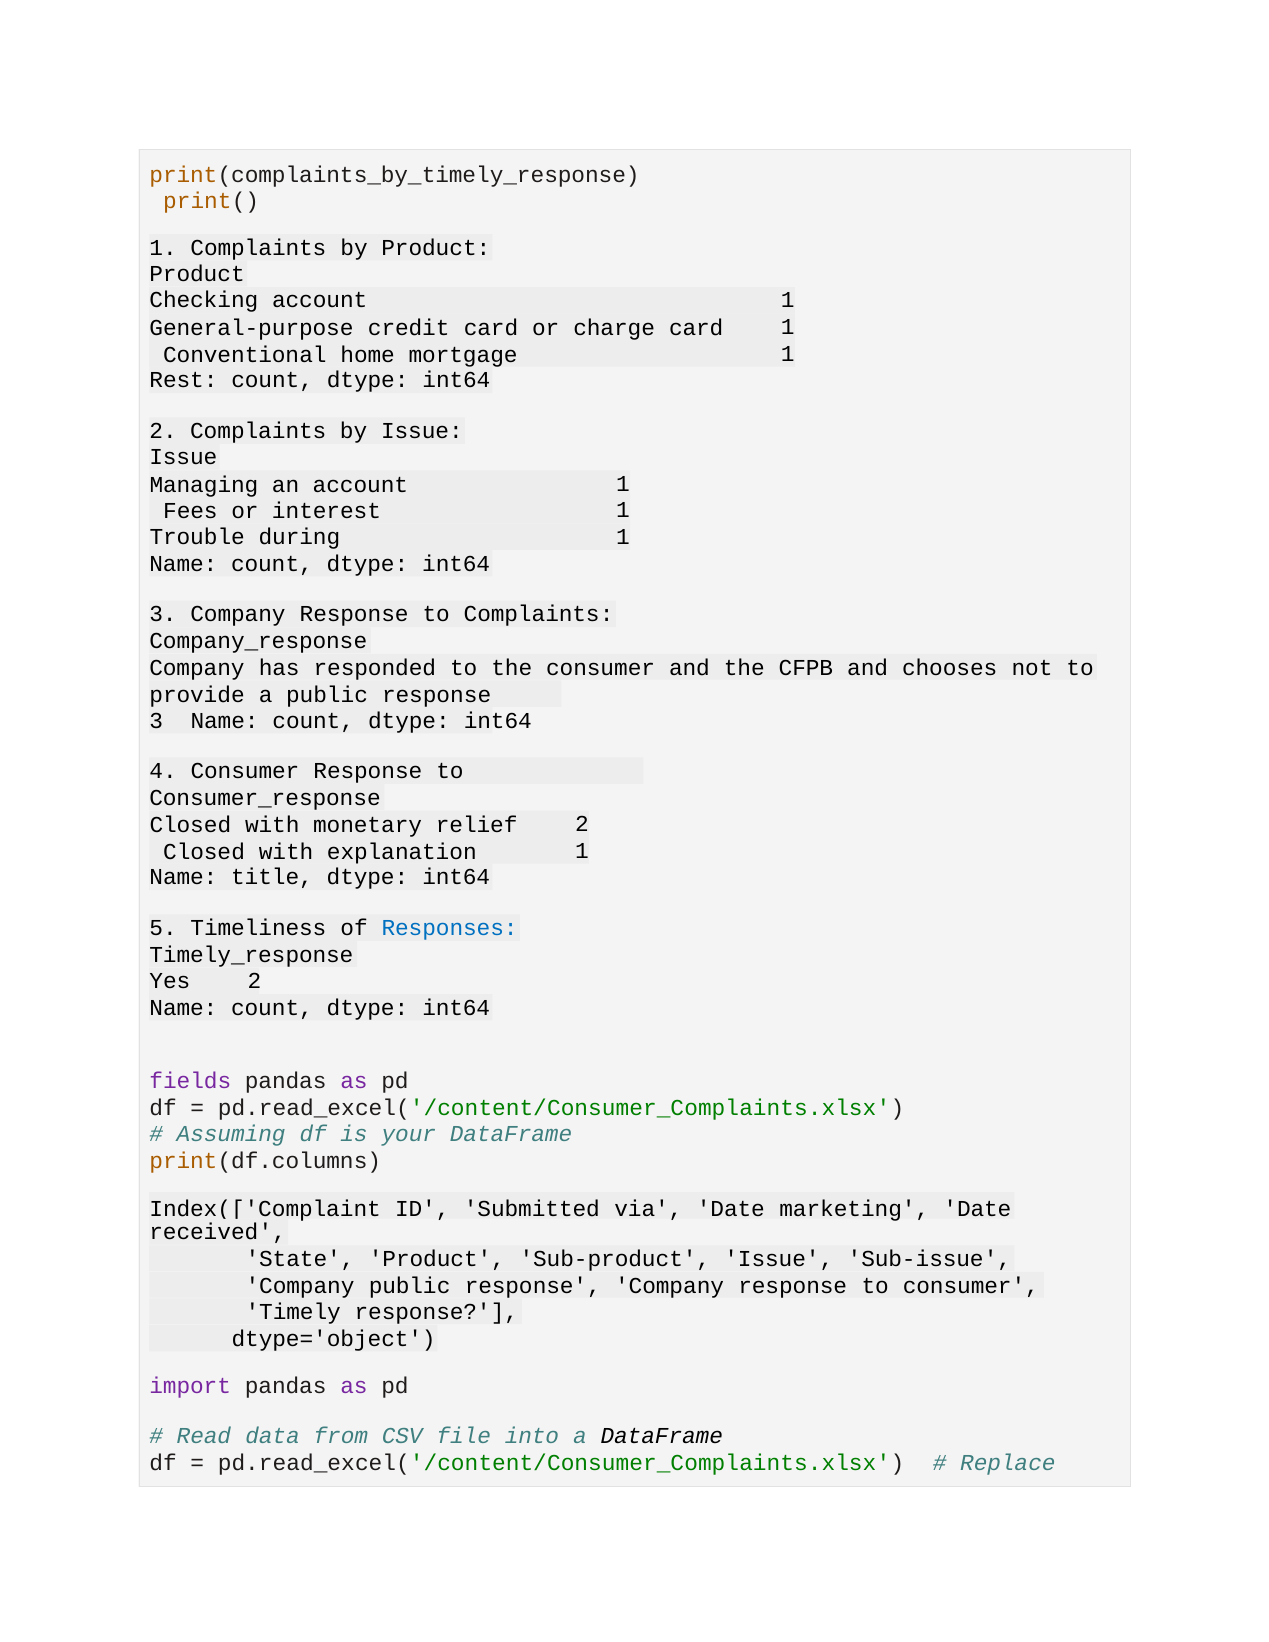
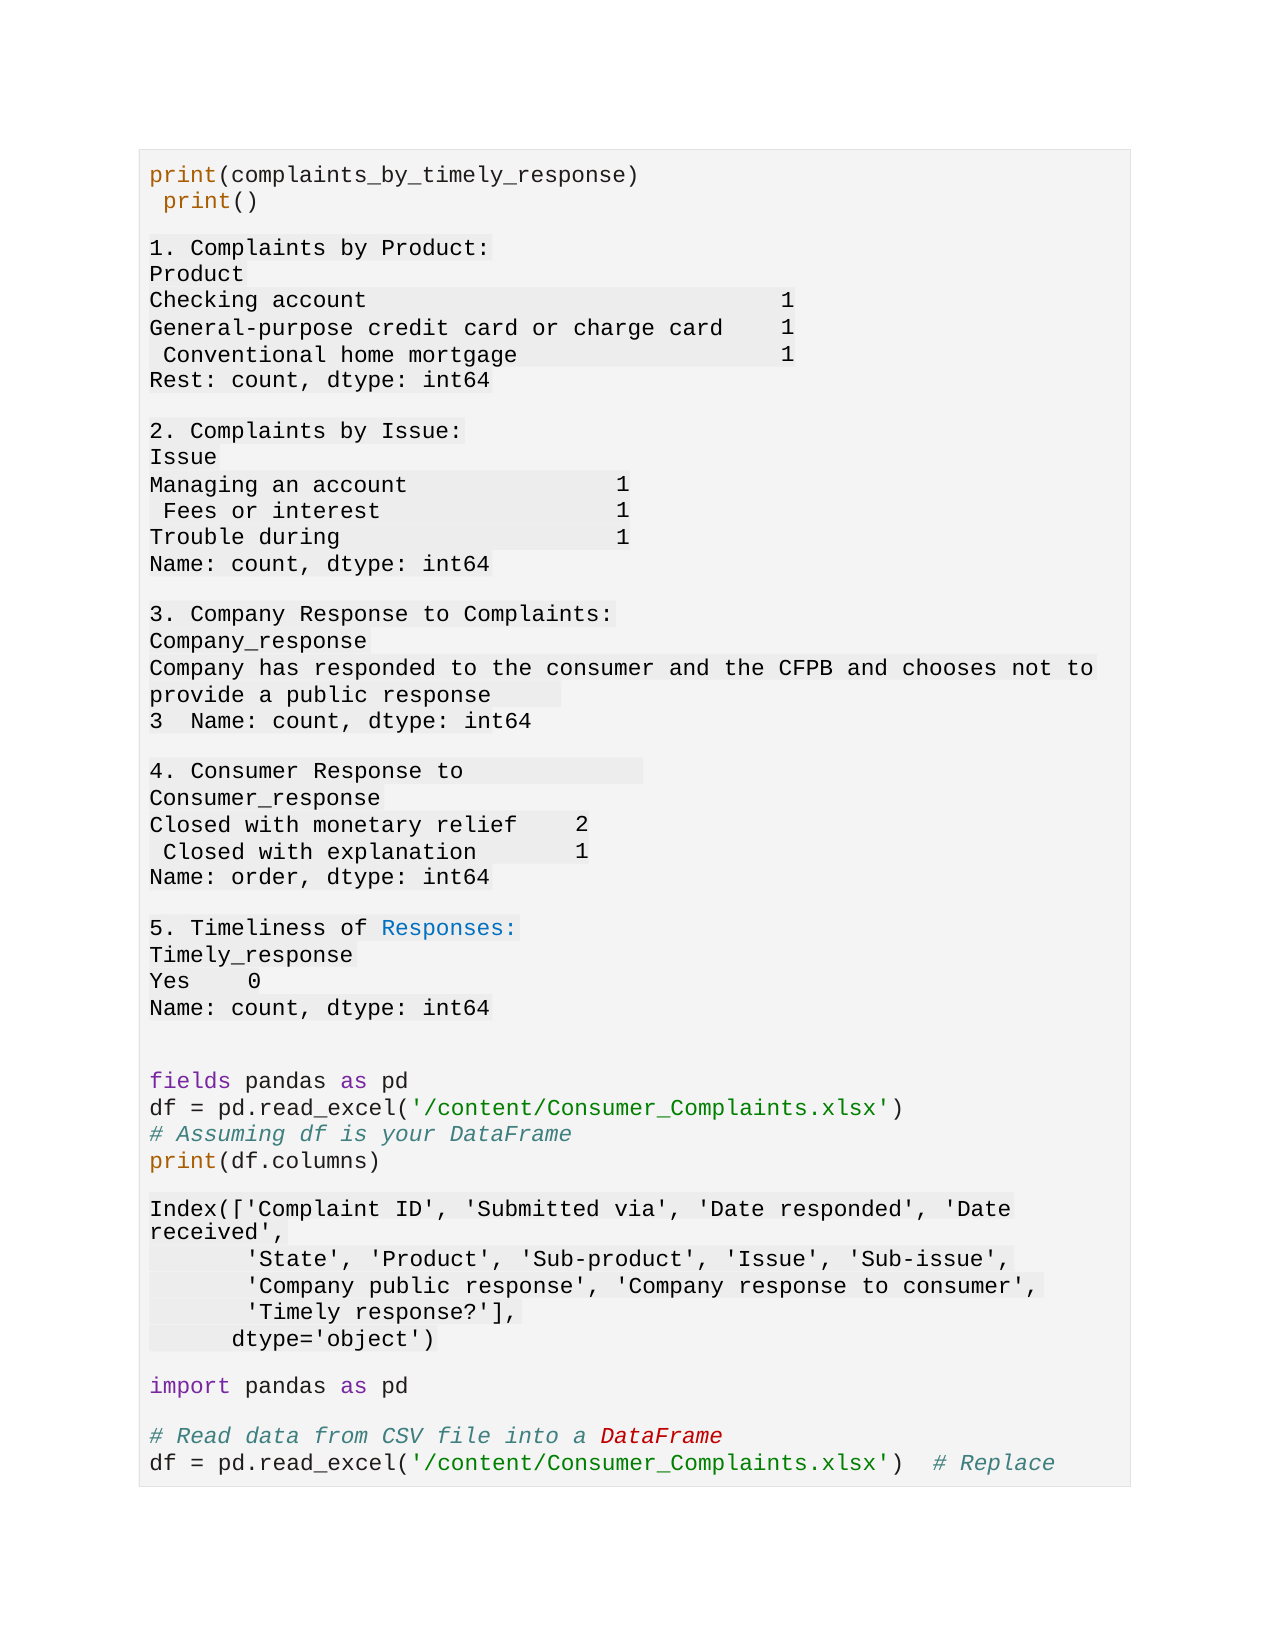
title: title -> order (272, 877)
Yes 2: 2 -> 0 (254, 981)
Date marketing: marketing -> responded (854, 1209)
DataFrame colour: black -> red (662, 1436)
